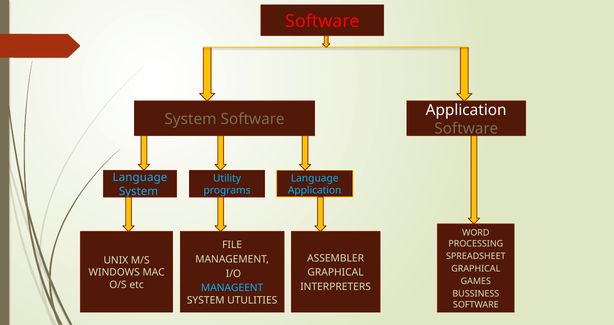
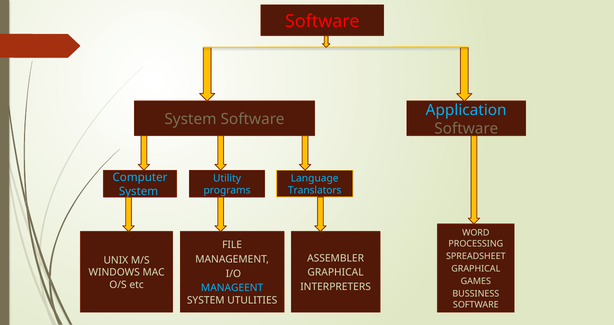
Application colour: white -> light blue (466, 110)
Language: Language -> Computer (140, 177)
Application: Application -> Translators (315, 190)
